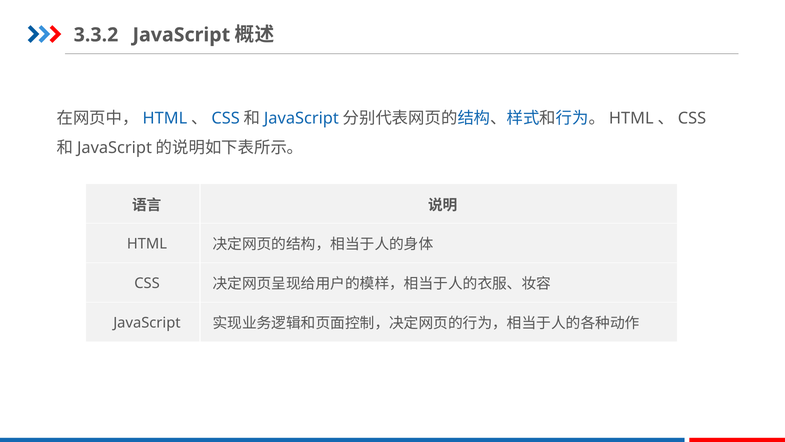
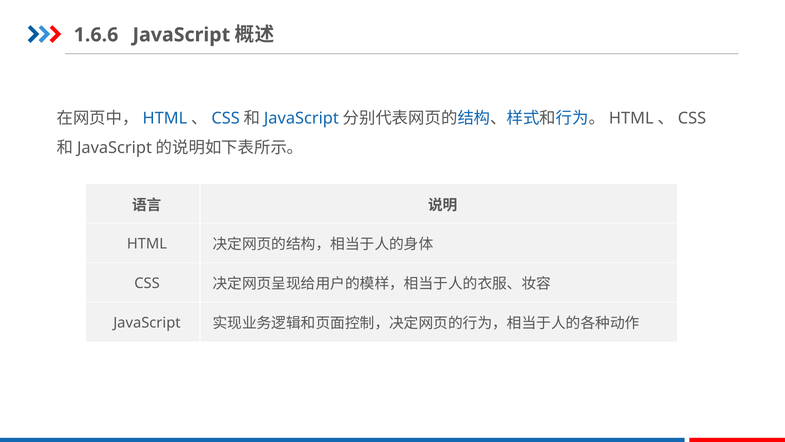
3.3.2: 3.3.2 -> 1.6.6 (96, 35)
